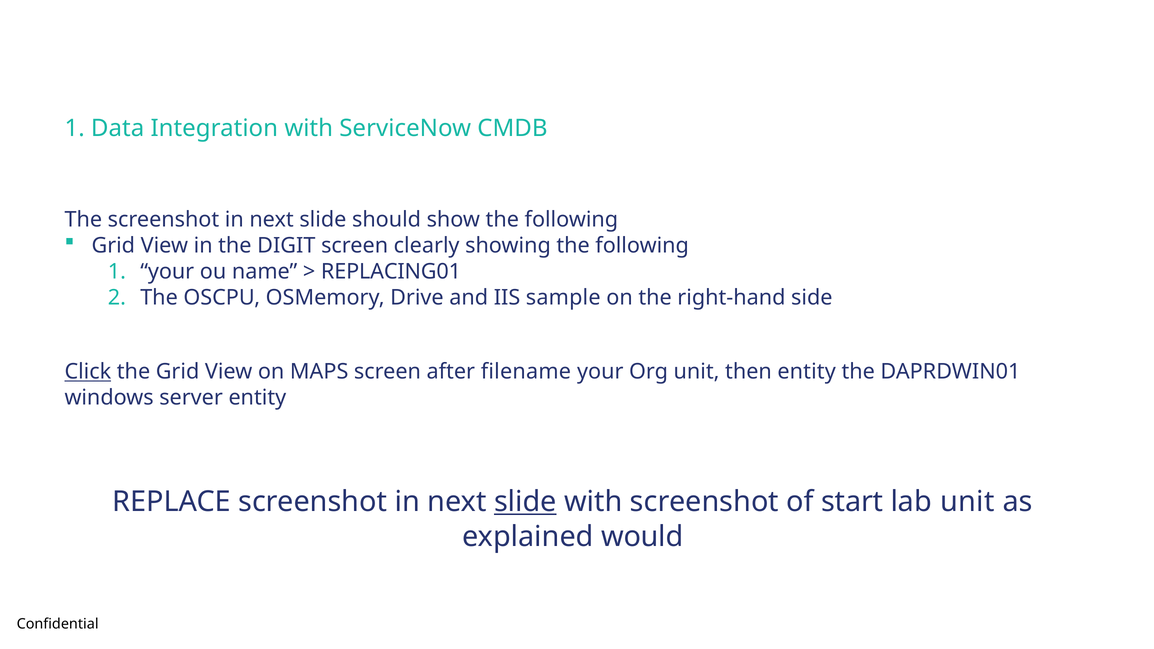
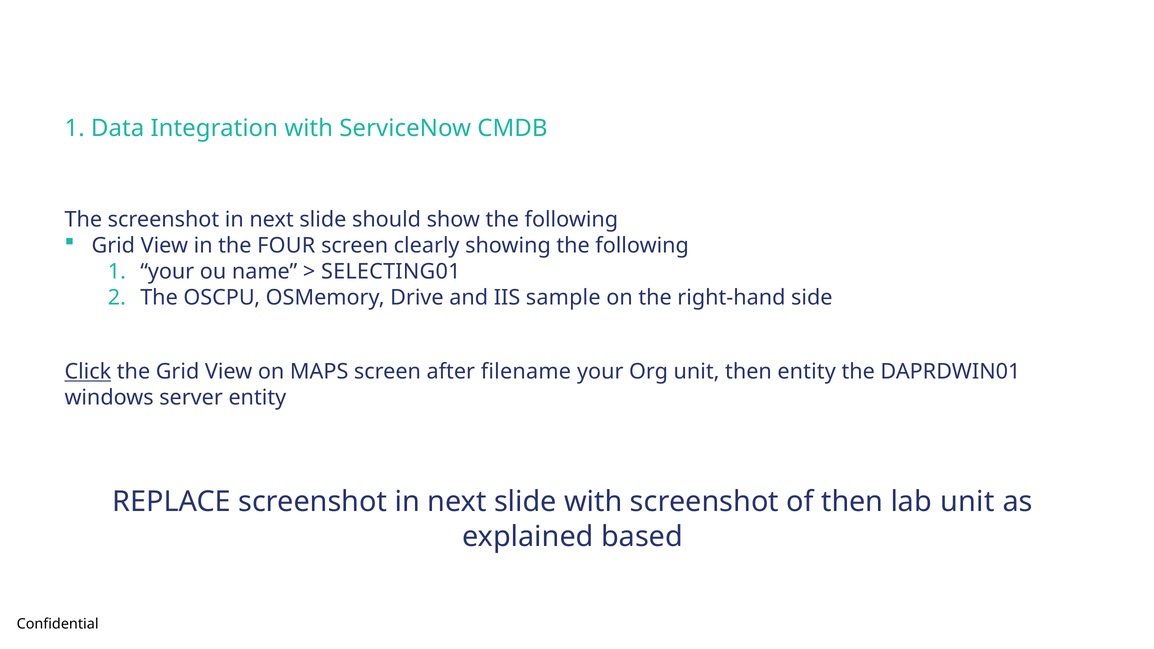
DIGIT: DIGIT -> FOUR (286, 246)
REPLACING01: REPLACING01 -> SELECTING01 (391, 272)
slide underline: present -> none (525, 502)
of start: start -> then (852, 502)
would: would -> based (642, 537)
